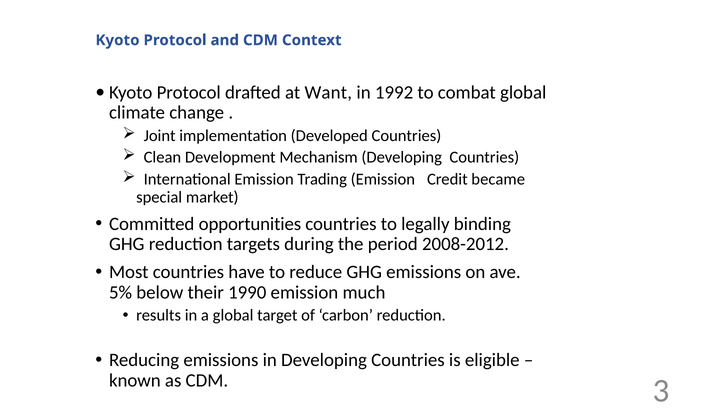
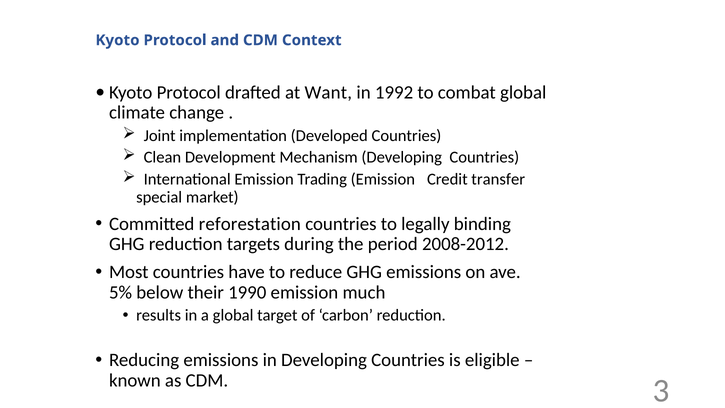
became: became -> transfer (498, 179)
opportunities: opportunities -> reforestation (250, 224)
